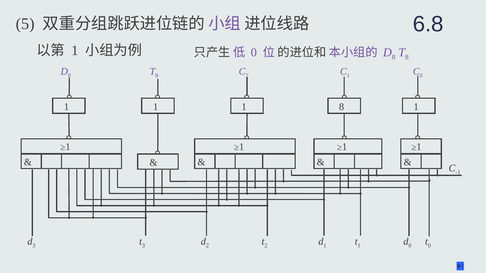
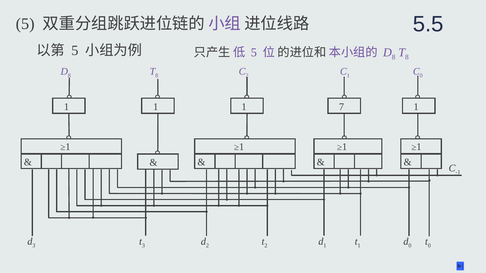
6.8: 6.8 -> 5.5 (428, 24)
1: 1 -> 5 (75, 51)
0: 0 -> 5 (254, 52)
1 8: 8 -> 7 (342, 107)
